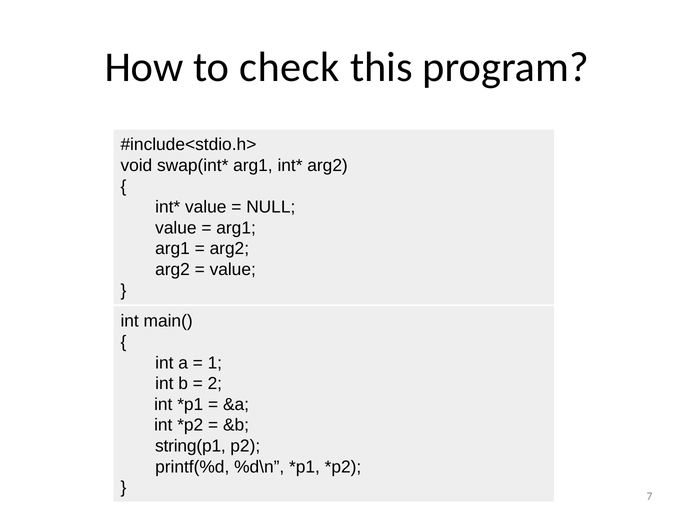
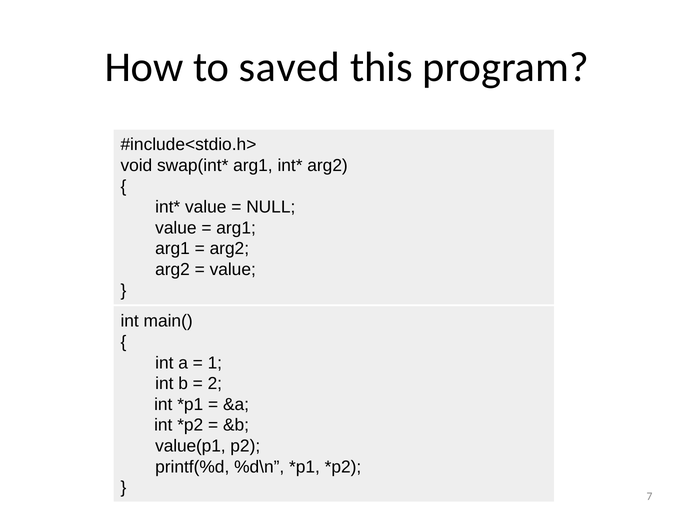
check: check -> saved (289, 67)
string(p1: string(p1 -> value(p1 (190, 446)
